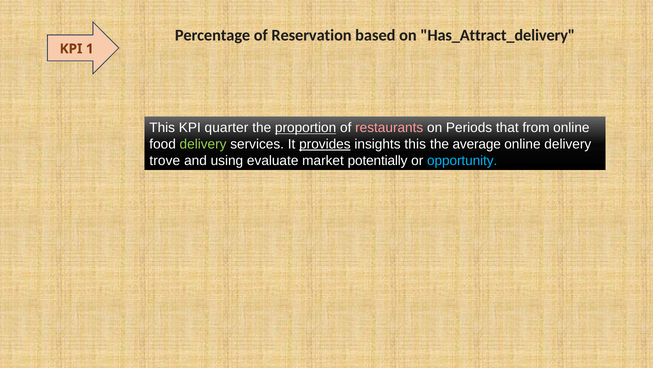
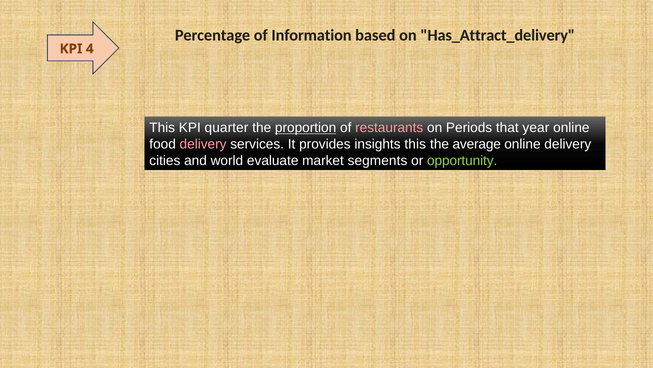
Reservation: Reservation -> Information (312, 35)
1: 1 -> 4 (90, 49)
from: from -> year (536, 128)
delivery colour: light green -> pink (203, 144)
provides underline: present -> none (325, 144)
trove: trove -> cities (165, 160)
using: using -> world (227, 160)
potentially: potentially -> segments (377, 160)
opportunity colour: light blue -> light green (462, 160)
